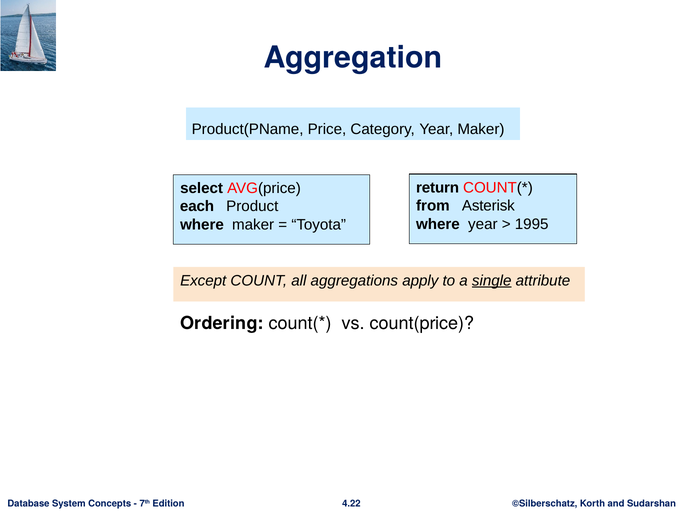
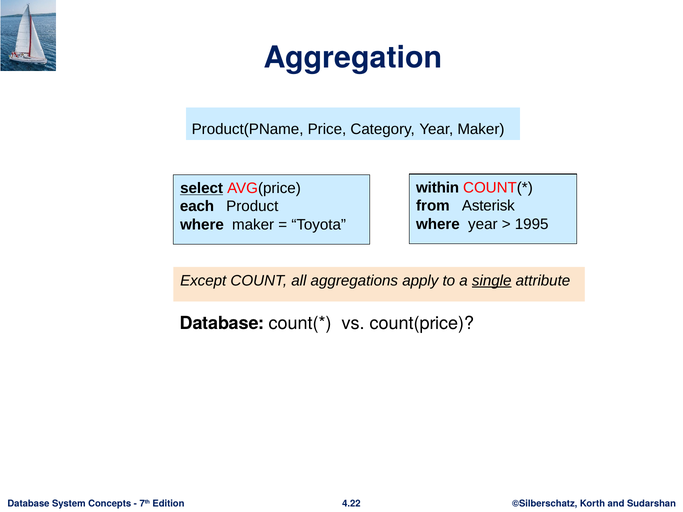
return: return -> within (438, 188)
select underline: none -> present (202, 188)
Ordering: Ordering -> Database (222, 324)
